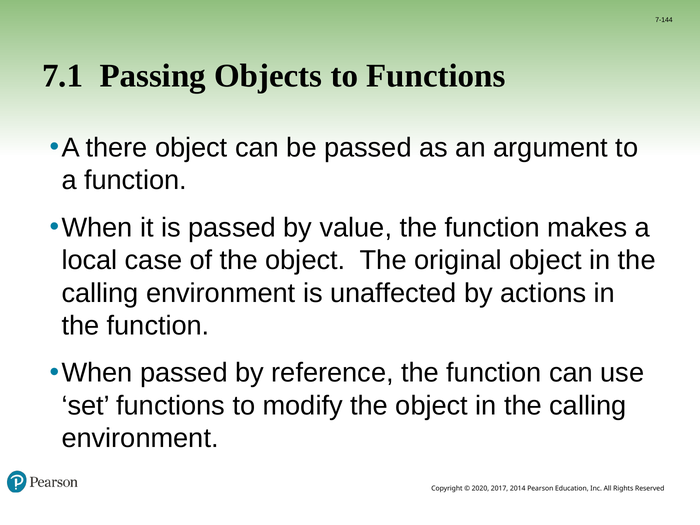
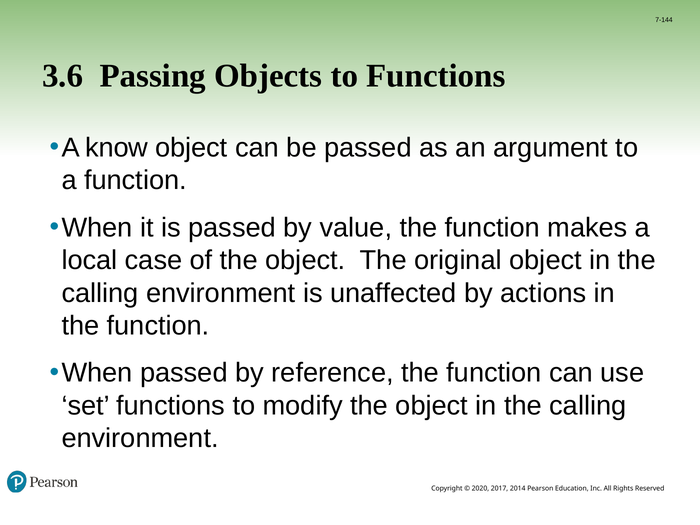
7.1: 7.1 -> 3.6 (63, 76)
there: there -> know (117, 148)
